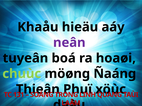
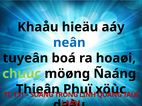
neân colour: purple -> blue (69, 43)
